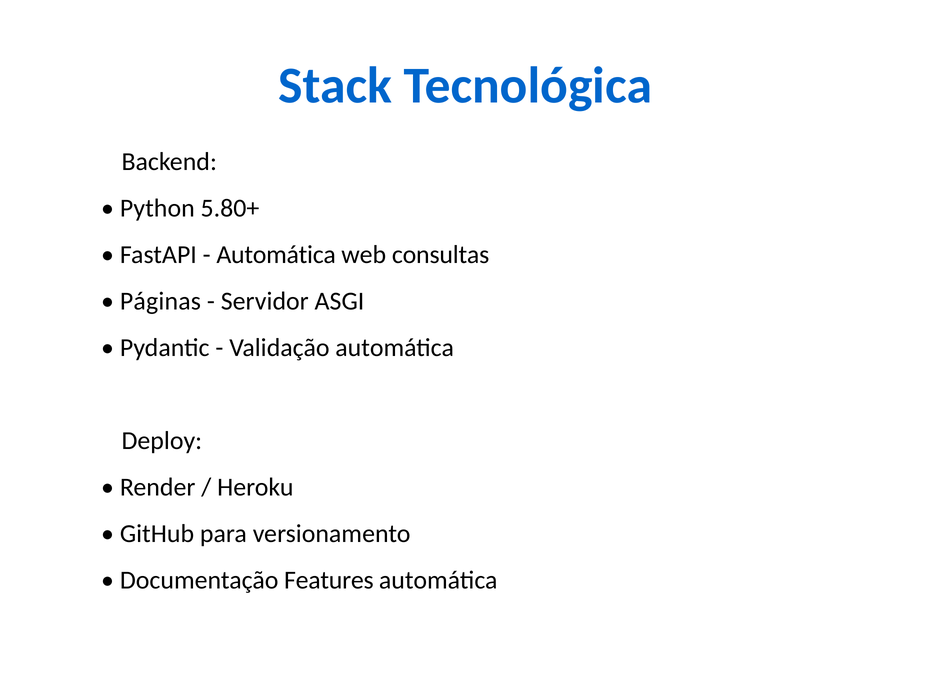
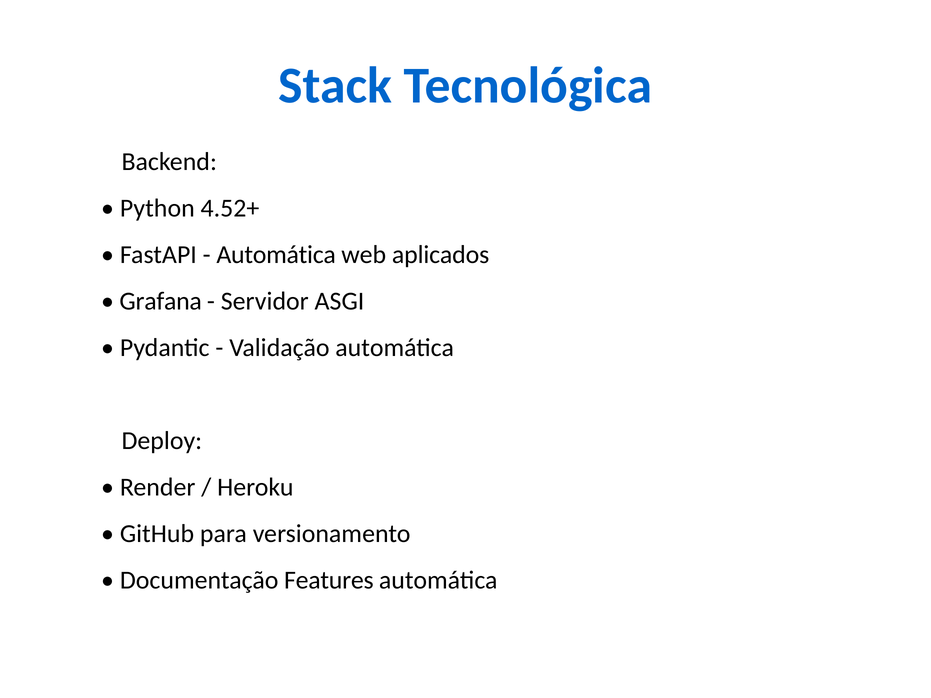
5.80+: 5.80+ -> 4.52+ (230, 208)
consultas: consultas -> aplicados (441, 255)
Páginas: Páginas -> Grafana (161, 301)
